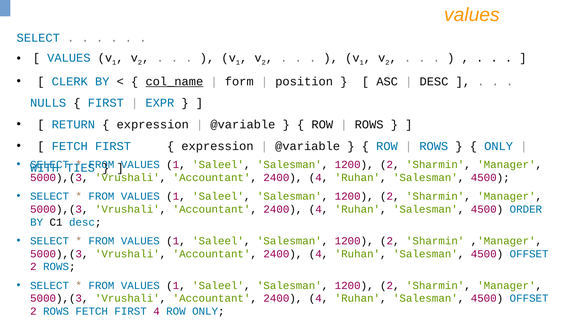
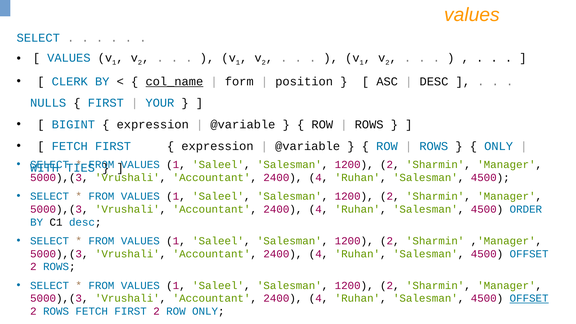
EXPR: EXPR -> YOUR (160, 103)
RETURN: RETURN -> BIGINT (73, 125)
OFFSET underline: none -> present (529, 298)
FIRST 4: 4 -> 2 (156, 311)
